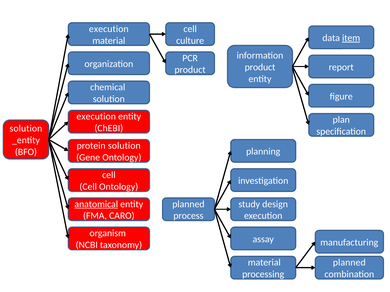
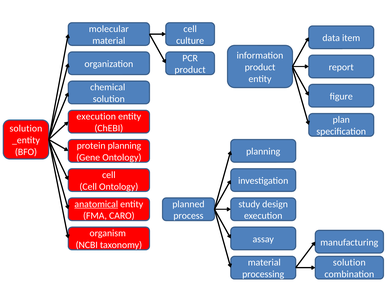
execution: execution -> molecular (109, 29)
item underline: present -> none (351, 38)
protein solution: solution -> planning (124, 146)
planned: planned -> solution (349, 263)
